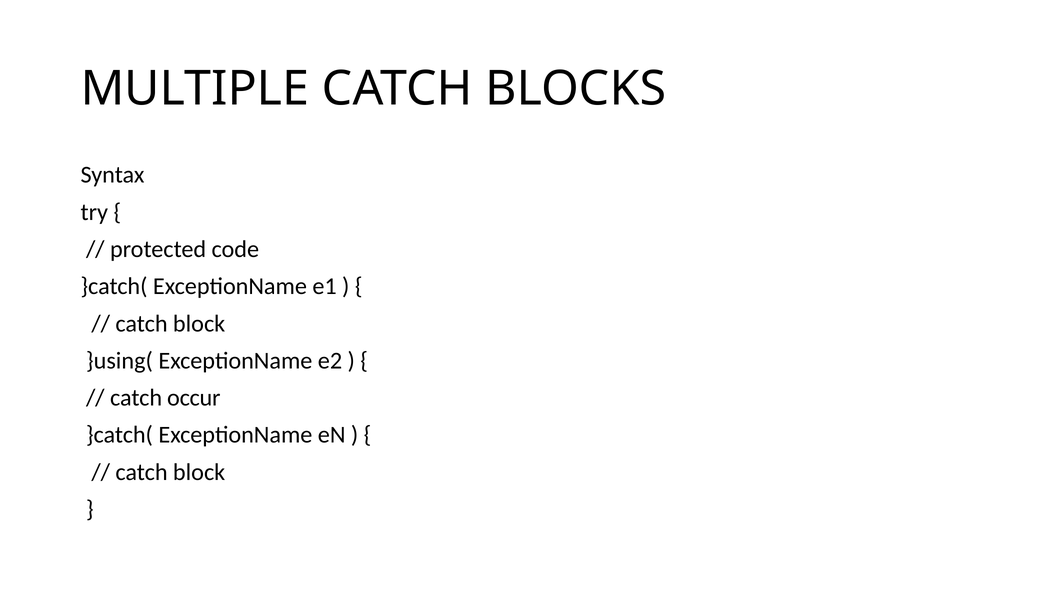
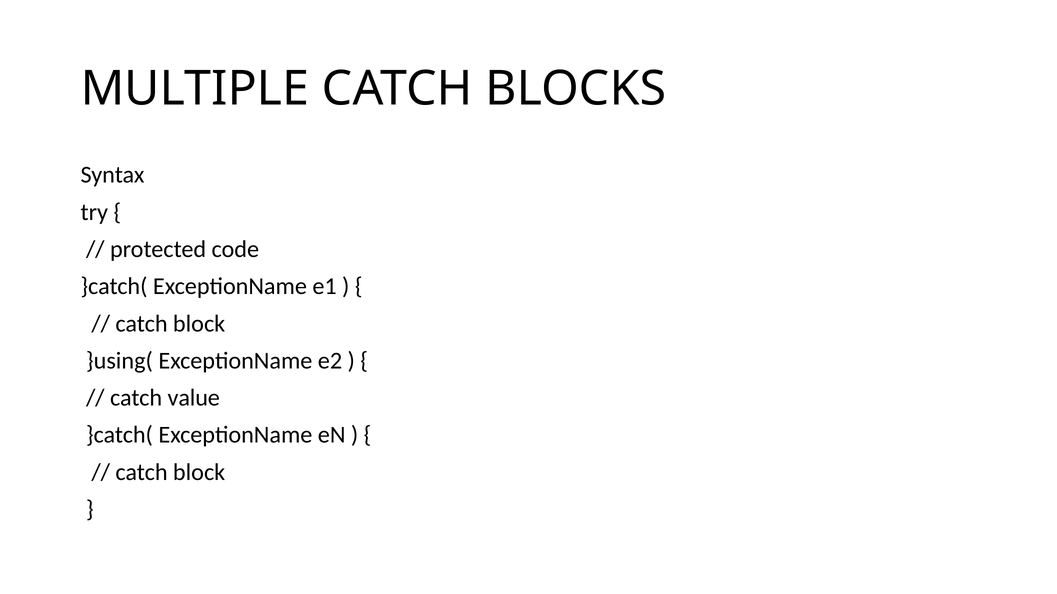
occur: occur -> value (194, 398)
